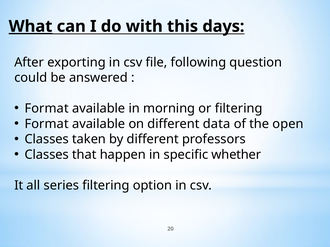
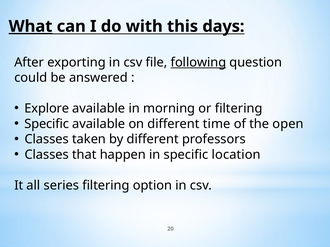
following underline: none -> present (198, 62)
Format: Format -> Explore (47, 109)
Format: Format -> Specific (47, 124)
data: data -> time (217, 124)
whether: whether -> location (236, 155)
